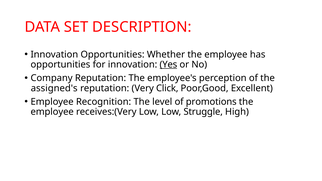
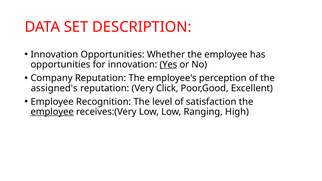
promotions: promotions -> satisfaction (211, 102)
employee underline: none -> present (52, 112)
Struggle: Struggle -> Ranging (203, 112)
